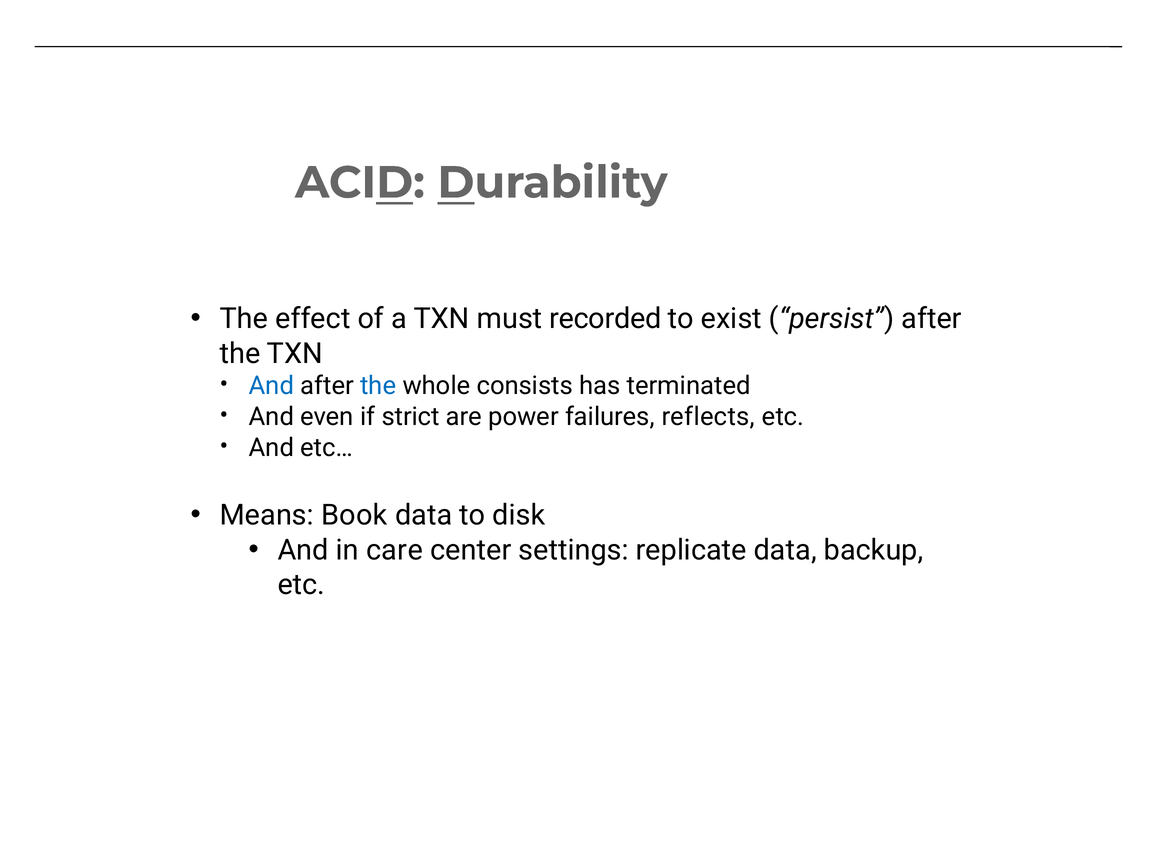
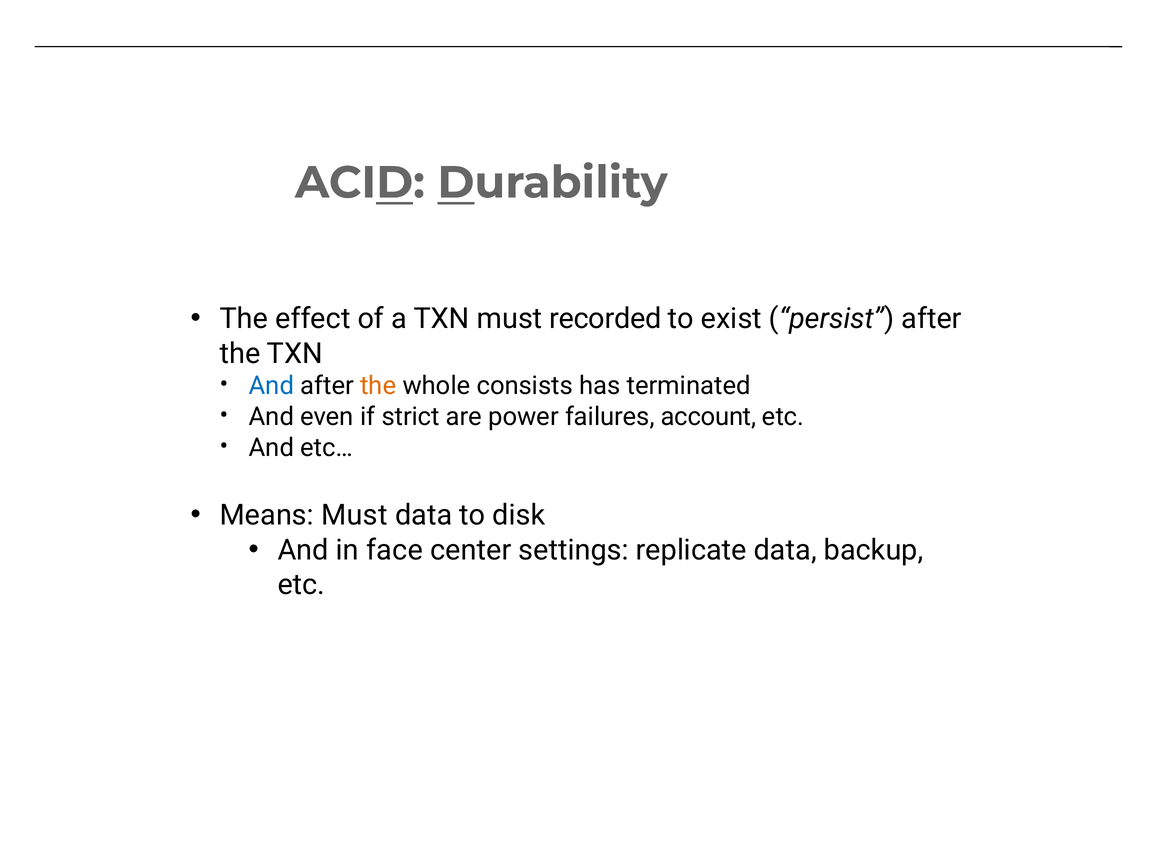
the colour: blue -> orange (378, 386)
reflects: reflects -> account (708, 417)
Means Book: Book -> Must (354, 515)
care: care -> face (395, 550)
